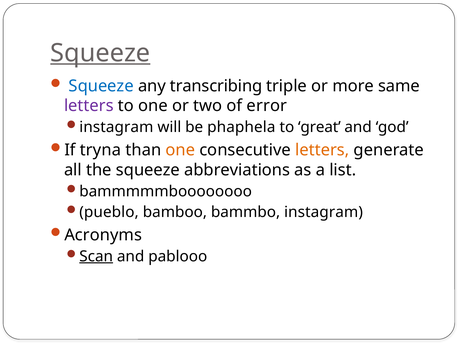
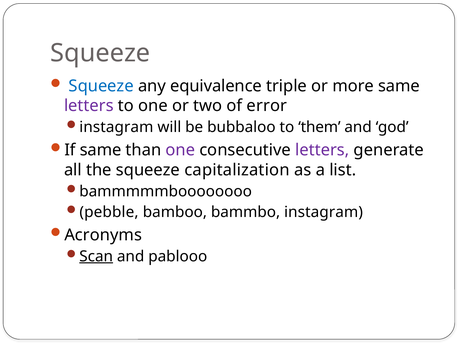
Squeeze underline: present -> none (100, 53)
transcribing: transcribing -> equivalence (216, 86)
phaphela: phaphela -> bubbaloo (241, 127)
great: great -> them (319, 127)
If tryna: tryna -> same (101, 150)
one colour: orange -> purple (180, 150)
letters colour: orange -> purple (322, 150)
abbreviations: abbreviations -> capitalization (237, 170)
pueblo: pueblo -> pebble (109, 212)
